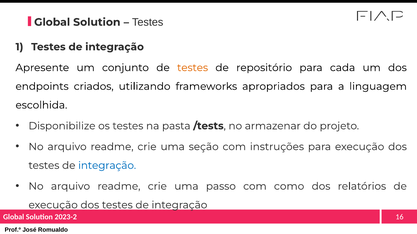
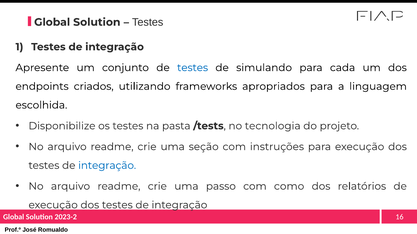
testes colour: orange -> blue (193, 68)
repositório: repositório -> simulando (264, 68)
armazenar: armazenar -> tecnologia (273, 126)
